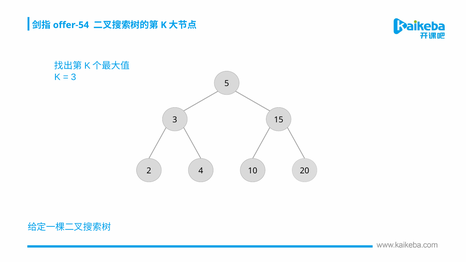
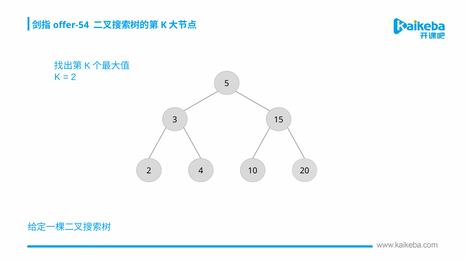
3: 3 -> 2 (74, 77)
